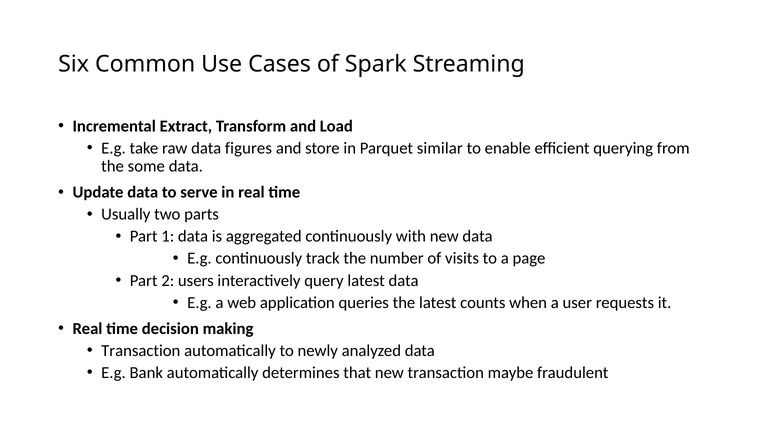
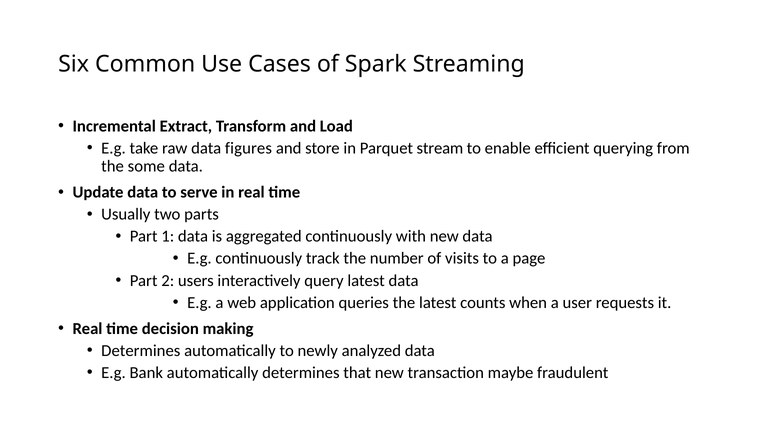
similar: similar -> stream (440, 148)
Transaction: Transaction -> Determines (141, 350)
